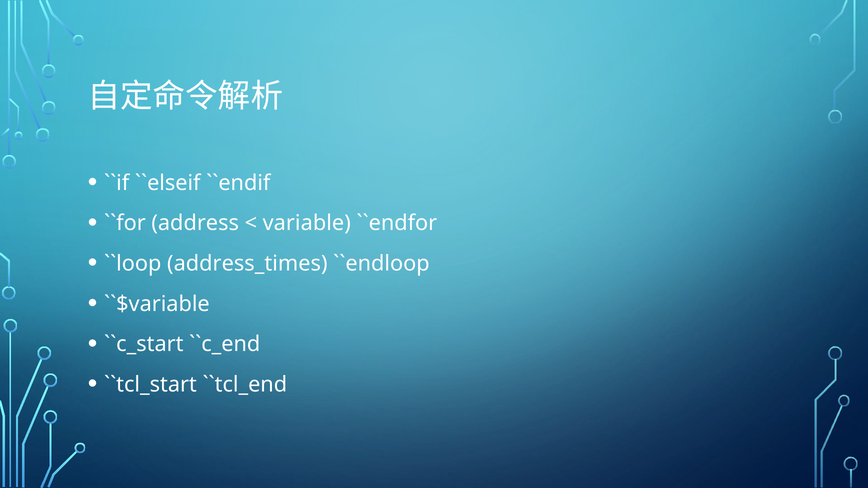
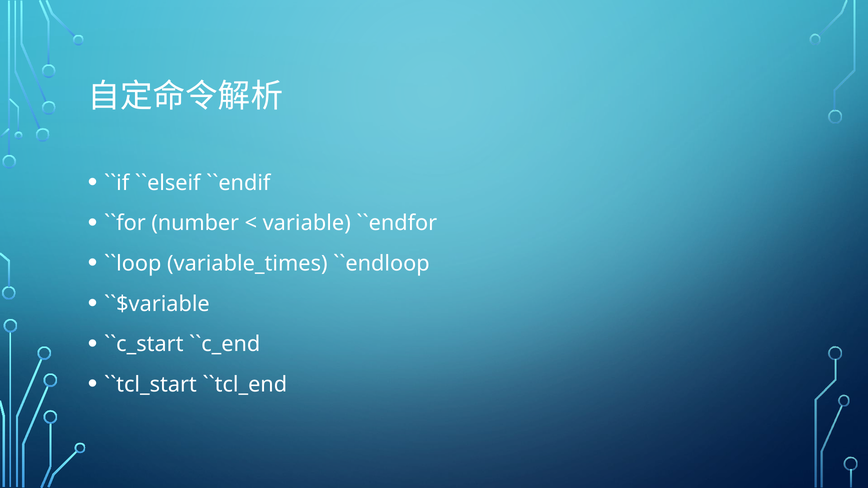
address: address -> number (195, 223)
address_times: address_times -> variable_times (247, 264)
